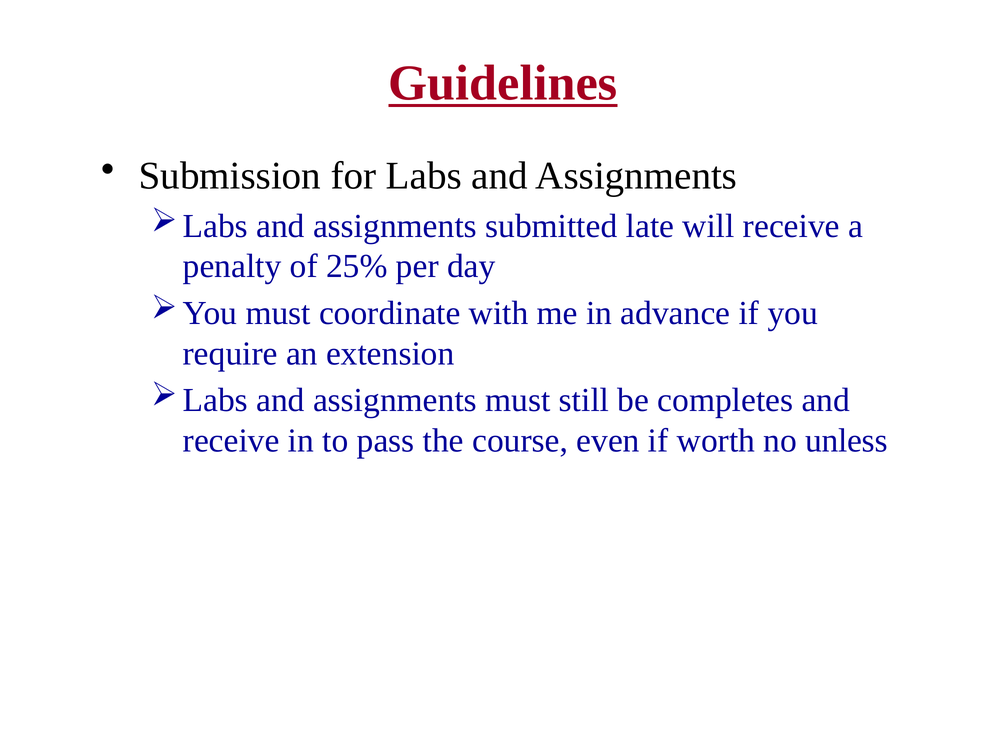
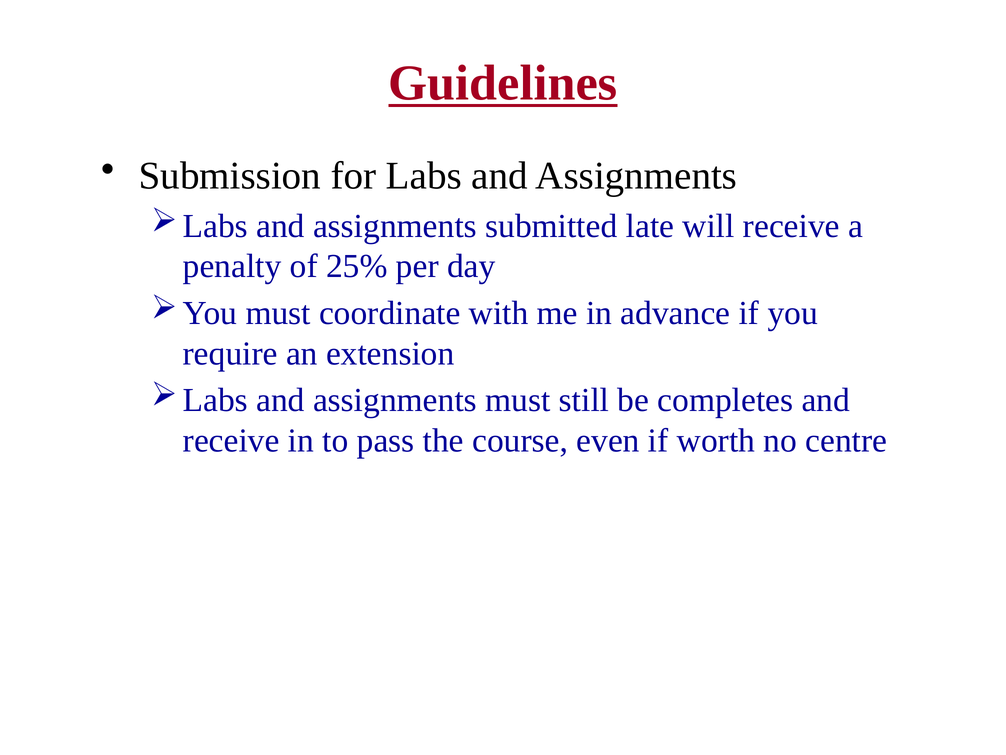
unless: unless -> centre (846, 440)
